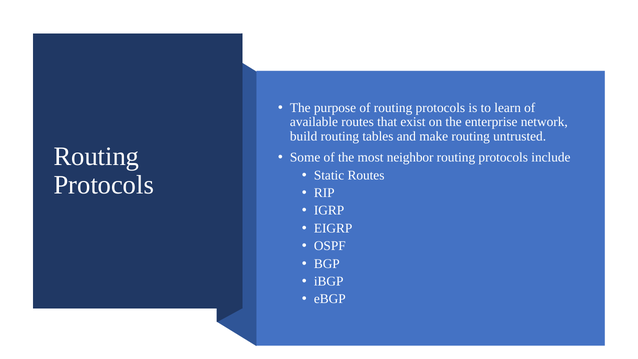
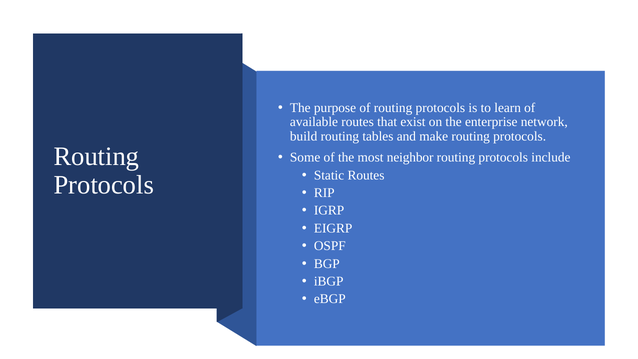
make routing untrusted: untrusted -> protocols (520, 136)
